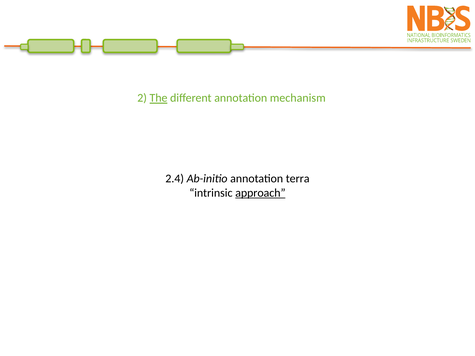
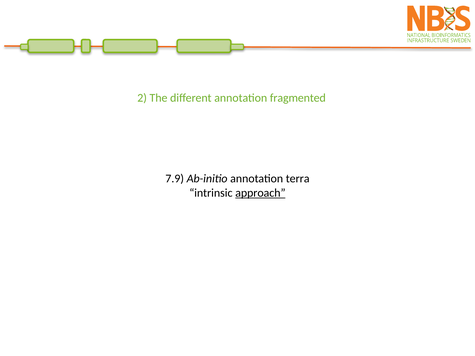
The underline: present -> none (159, 98)
mechanism: mechanism -> fragmented (298, 98)
2.4: 2.4 -> 7.9 (175, 179)
